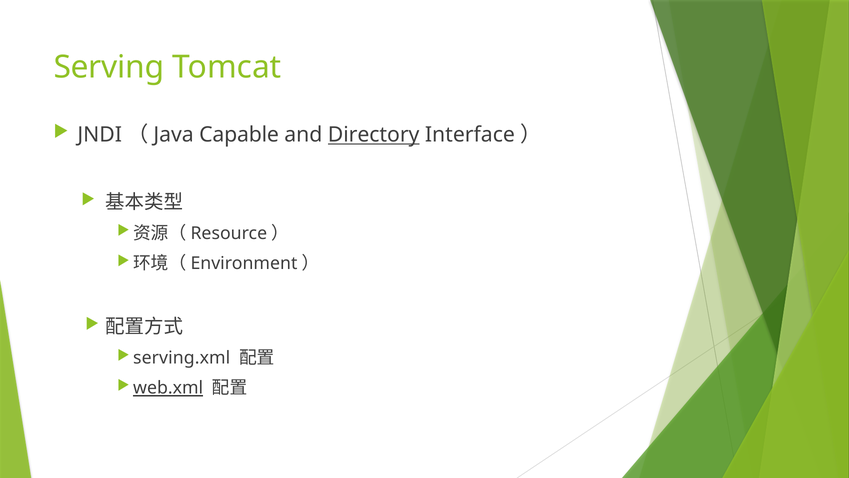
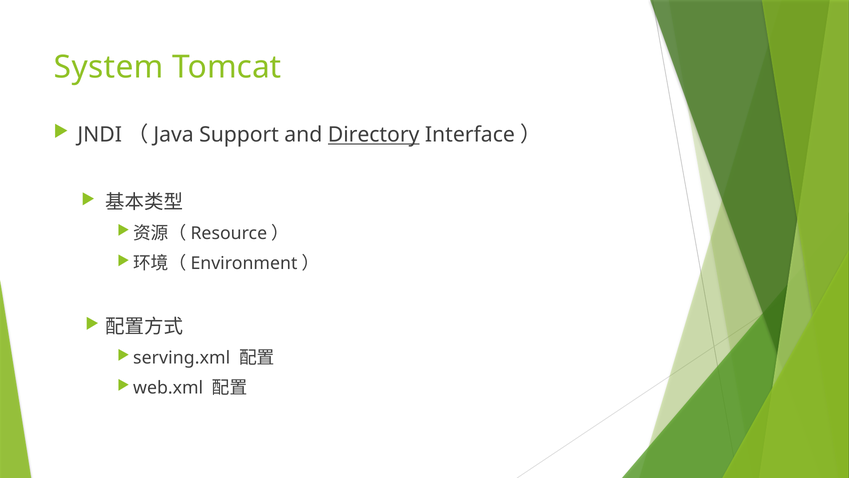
Serving: Serving -> System (109, 67)
Capable: Capable -> Support (239, 135)
web.xml underline: present -> none (168, 388)
